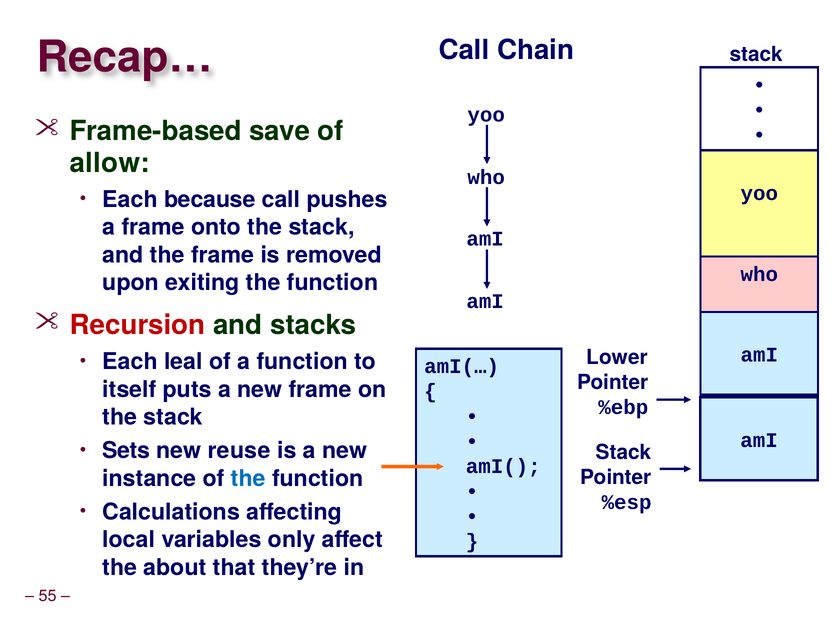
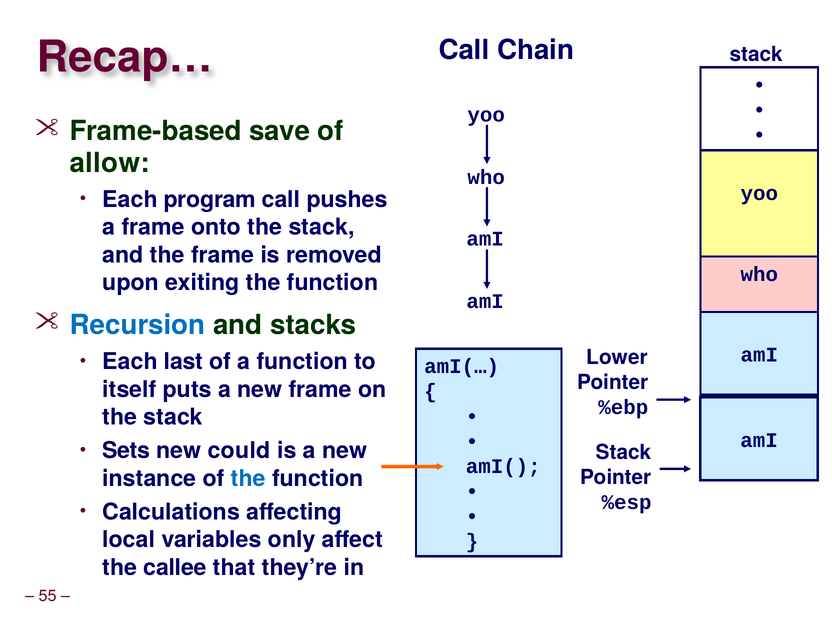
because: because -> program (210, 200)
Recursion colour: red -> blue (138, 325)
leal: leal -> last (183, 362)
reuse: reuse -> could (239, 451)
about: about -> callee (175, 568)
